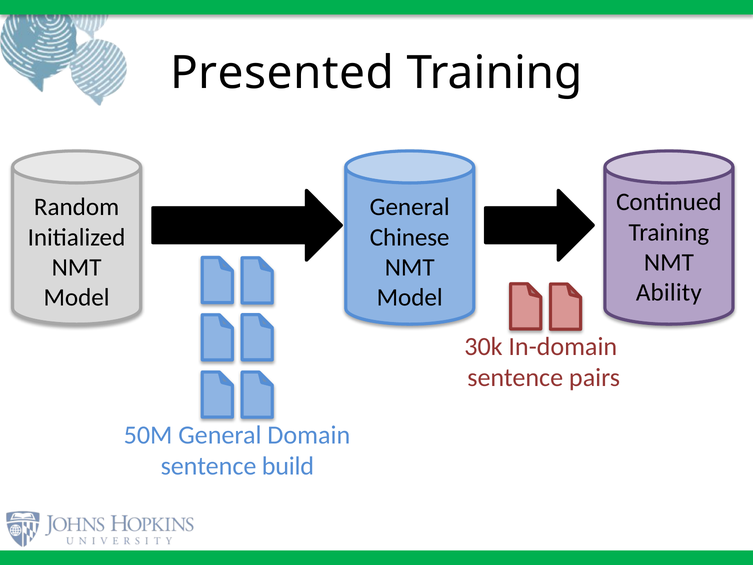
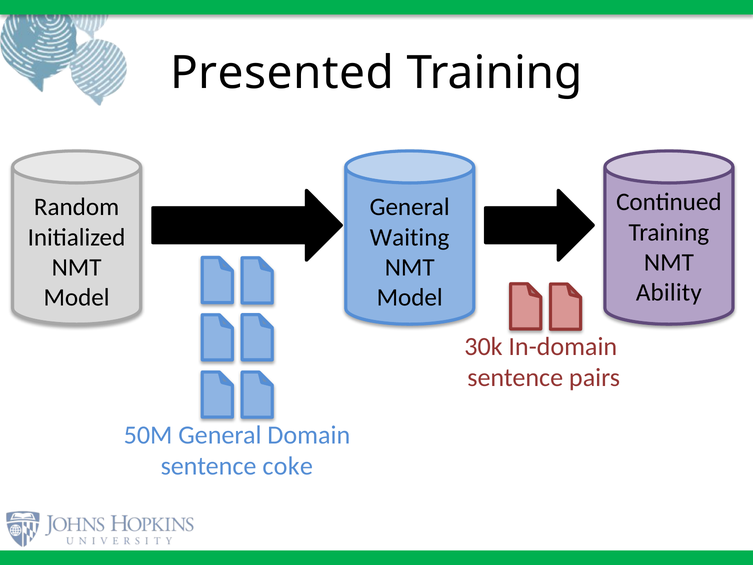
Chinese: Chinese -> Waiting (410, 237)
build: build -> coke (288, 466)
